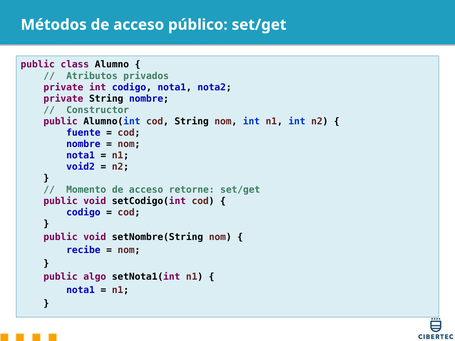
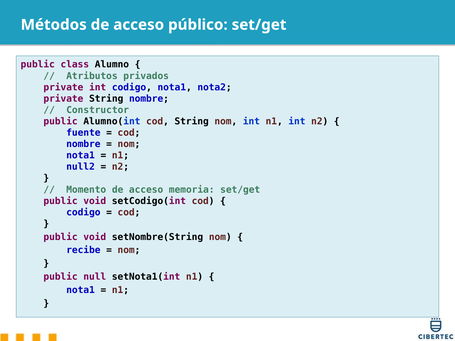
void2: void2 -> null2 (81, 167)
retorne: retorne -> memoria (192, 190)
algo: algo -> null (95, 277)
